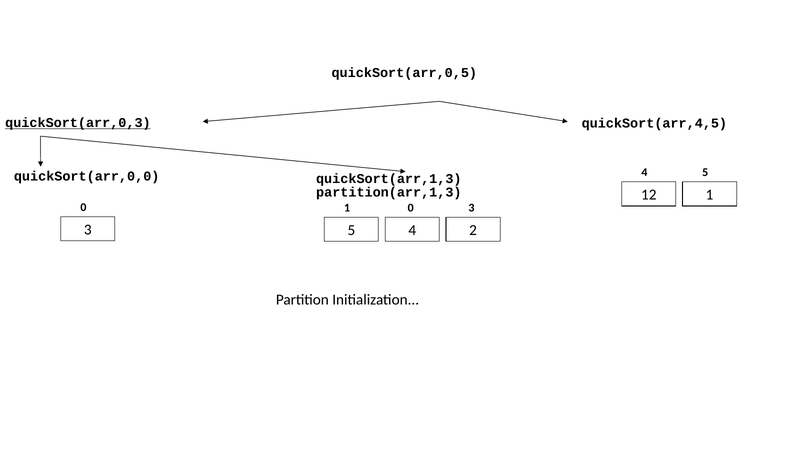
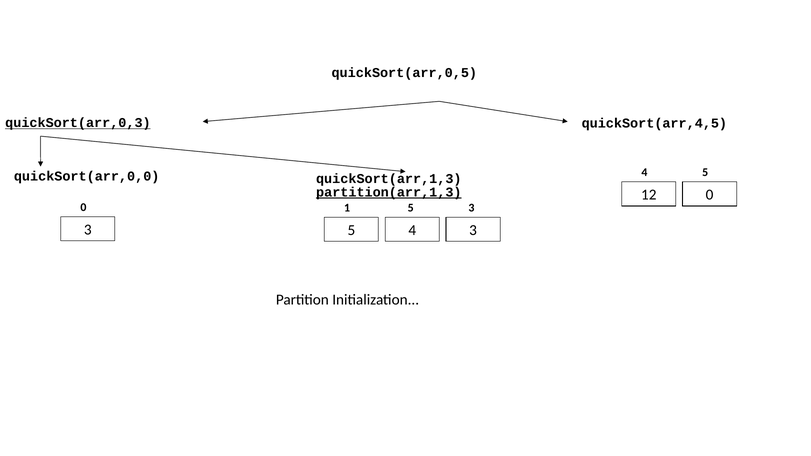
partition(arr,1,3 underline: none -> present (389, 192)
12 1: 1 -> 0 (710, 195)
1 0: 0 -> 5 (411, 208)
4 2: 2 -> 3 (473, 230)
